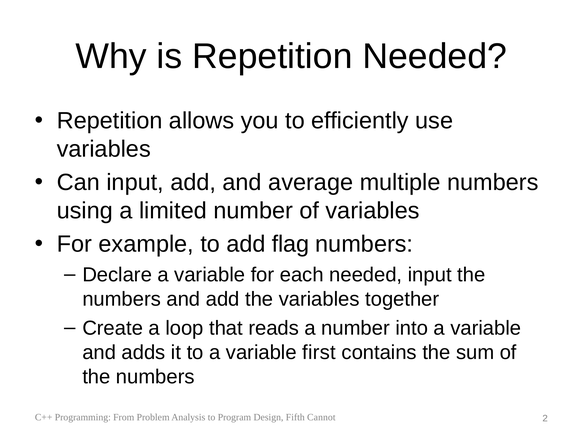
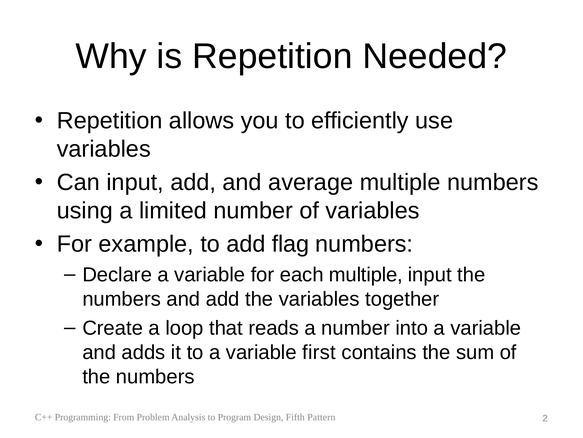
each needed: needed -> multiple (366, 274)
Cannot: Cannot -> Pattern (321, 417)
